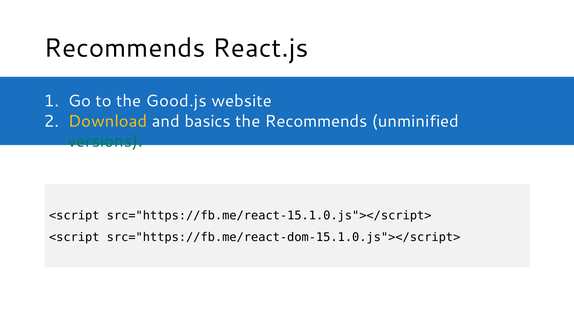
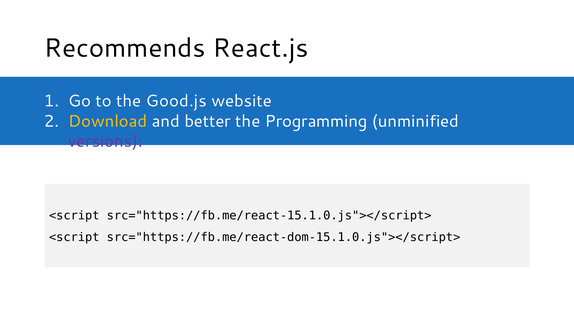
basics: basics -> better (208, 121)
the Recommends: Recommends -> Programming (316, 121)
versions colour: green -> purple (105, 141)
